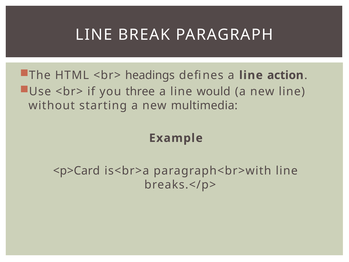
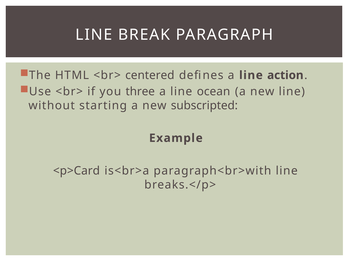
headings: headings -> centered (150, 75)
would: would -> ocean (214, 91)
multimedia: multimedia -> subscripted (204, 105)
